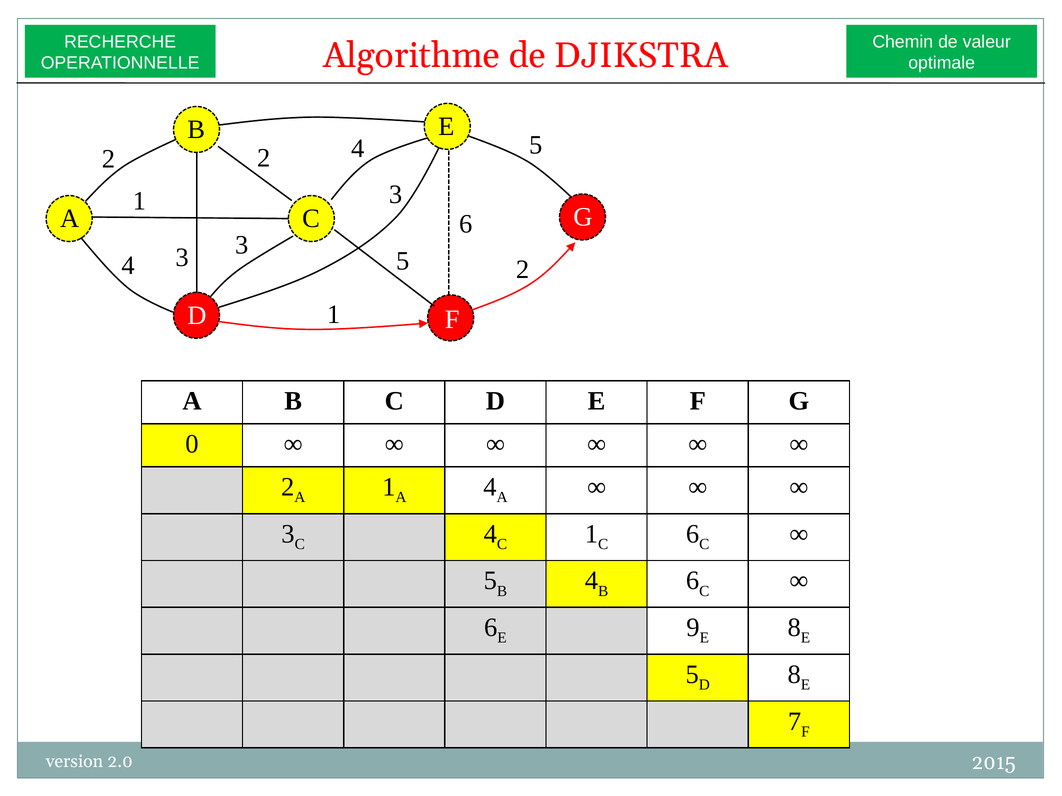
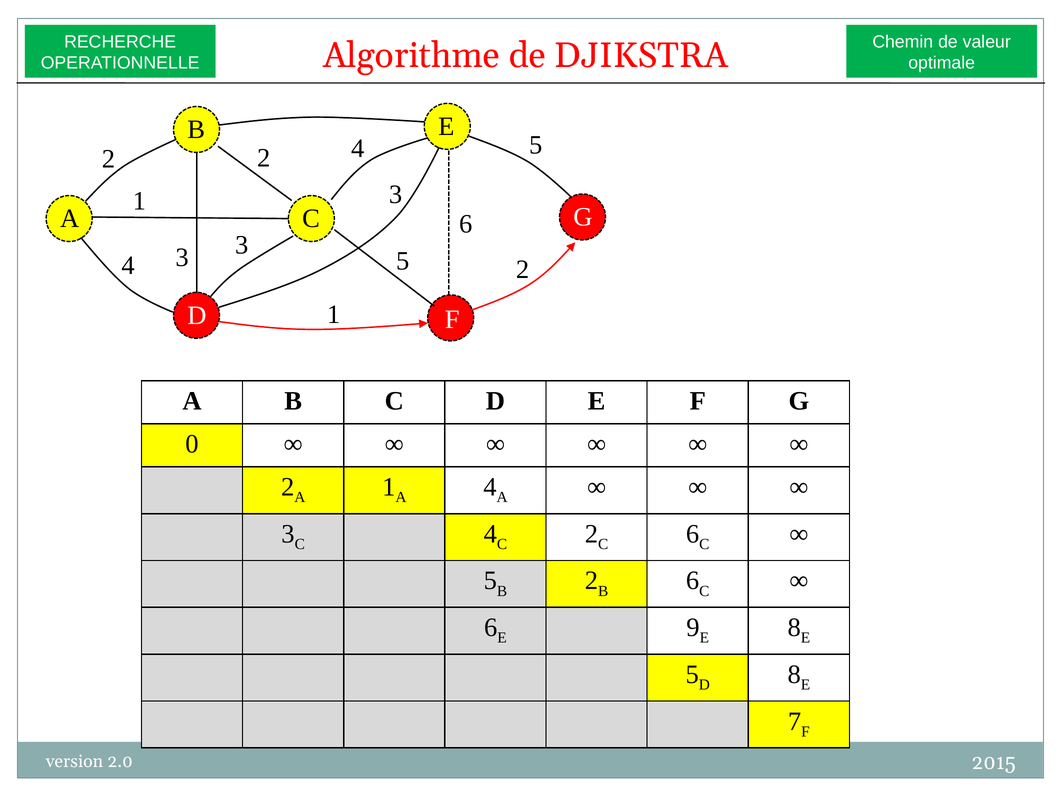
C 1: 1 -> 2 (591, 534)
B 4: 4 -> 2 (591, 581)
